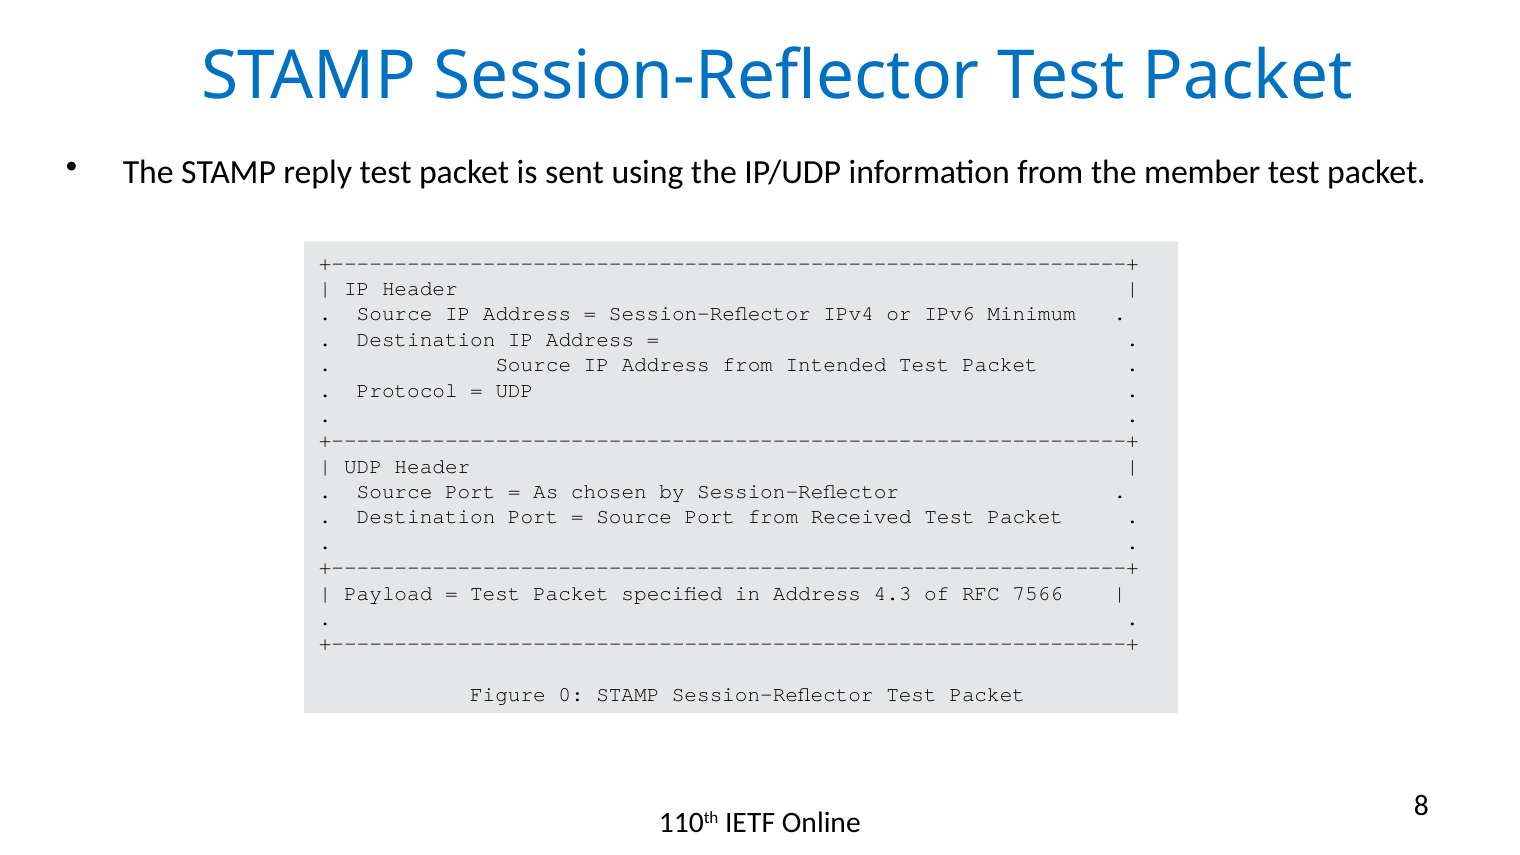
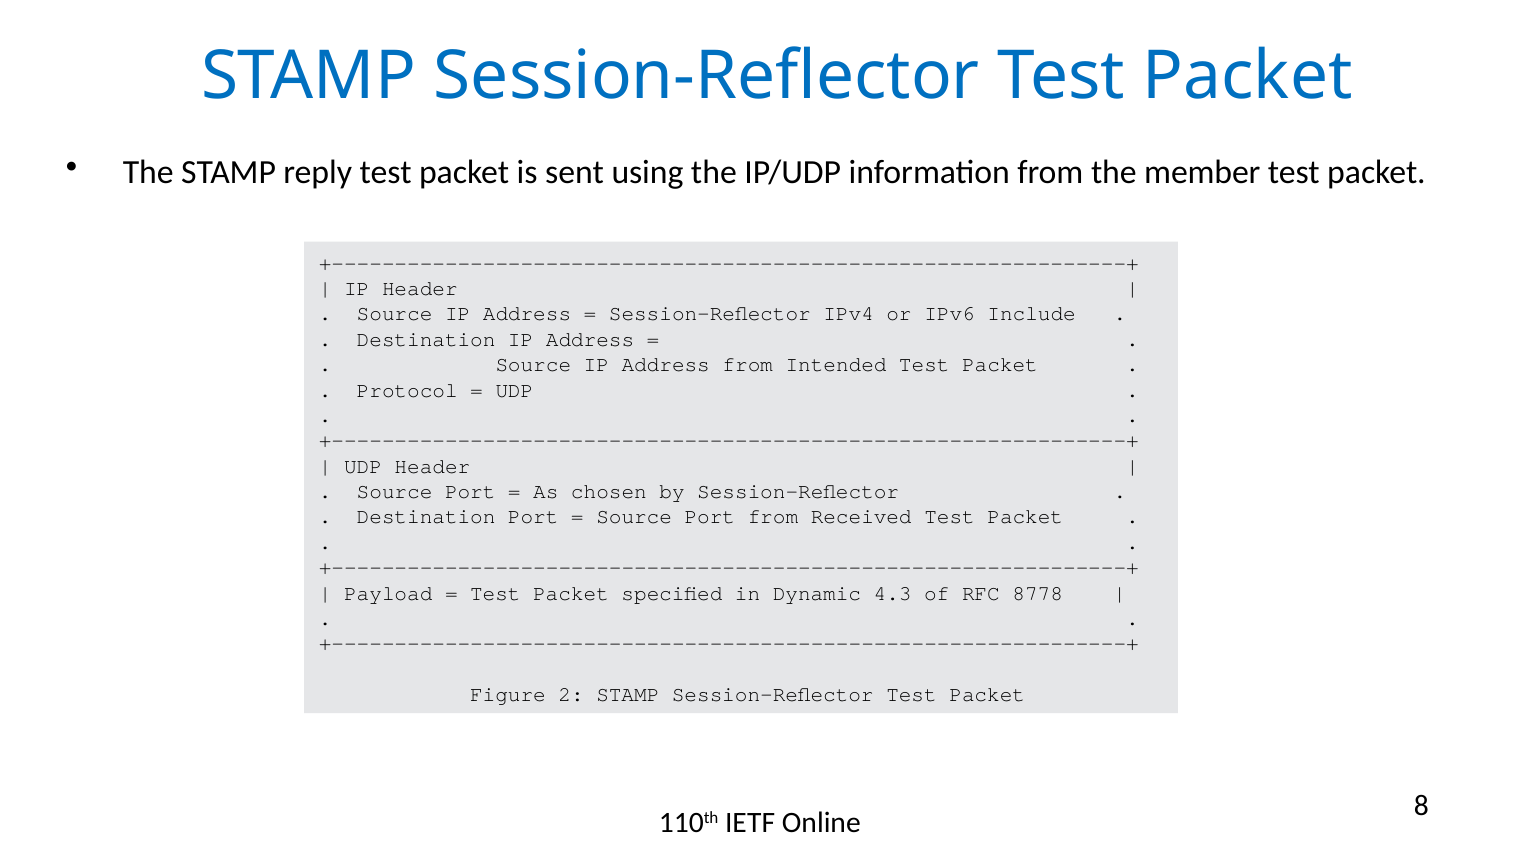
Minimum: Minimum -> Include (1032, 314)
in Address: Address -> Dynamic (817, 593)
7566: 7566 -> 8778 (1038, 593)
0: 0 -> 2 (571, 695)
